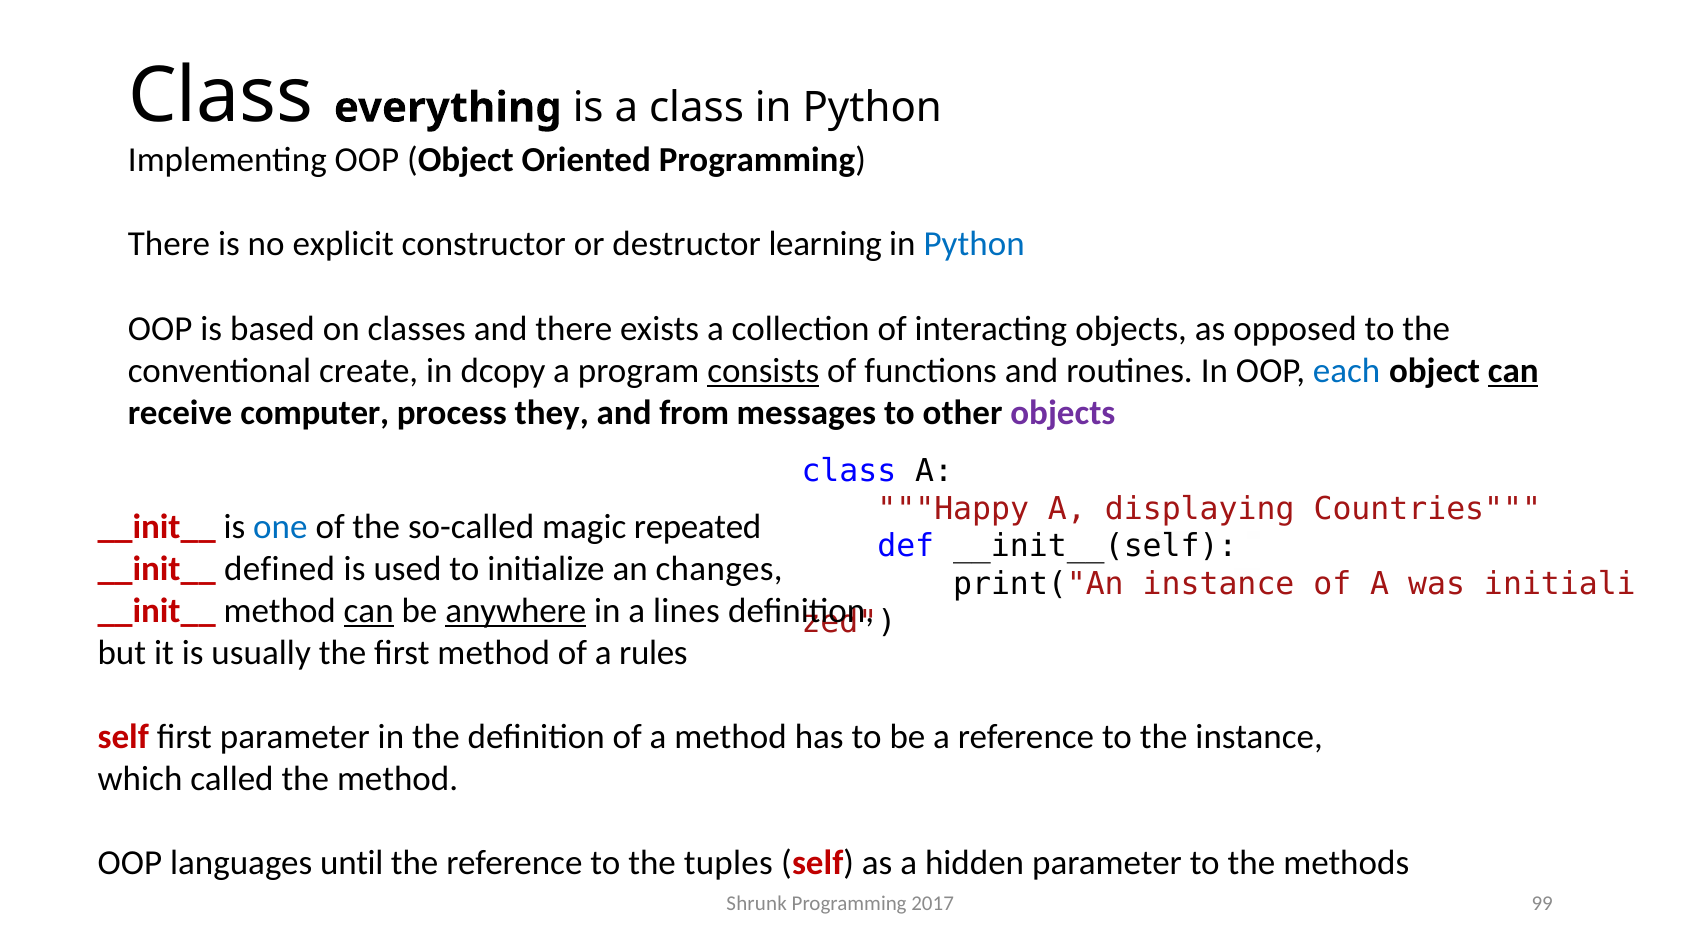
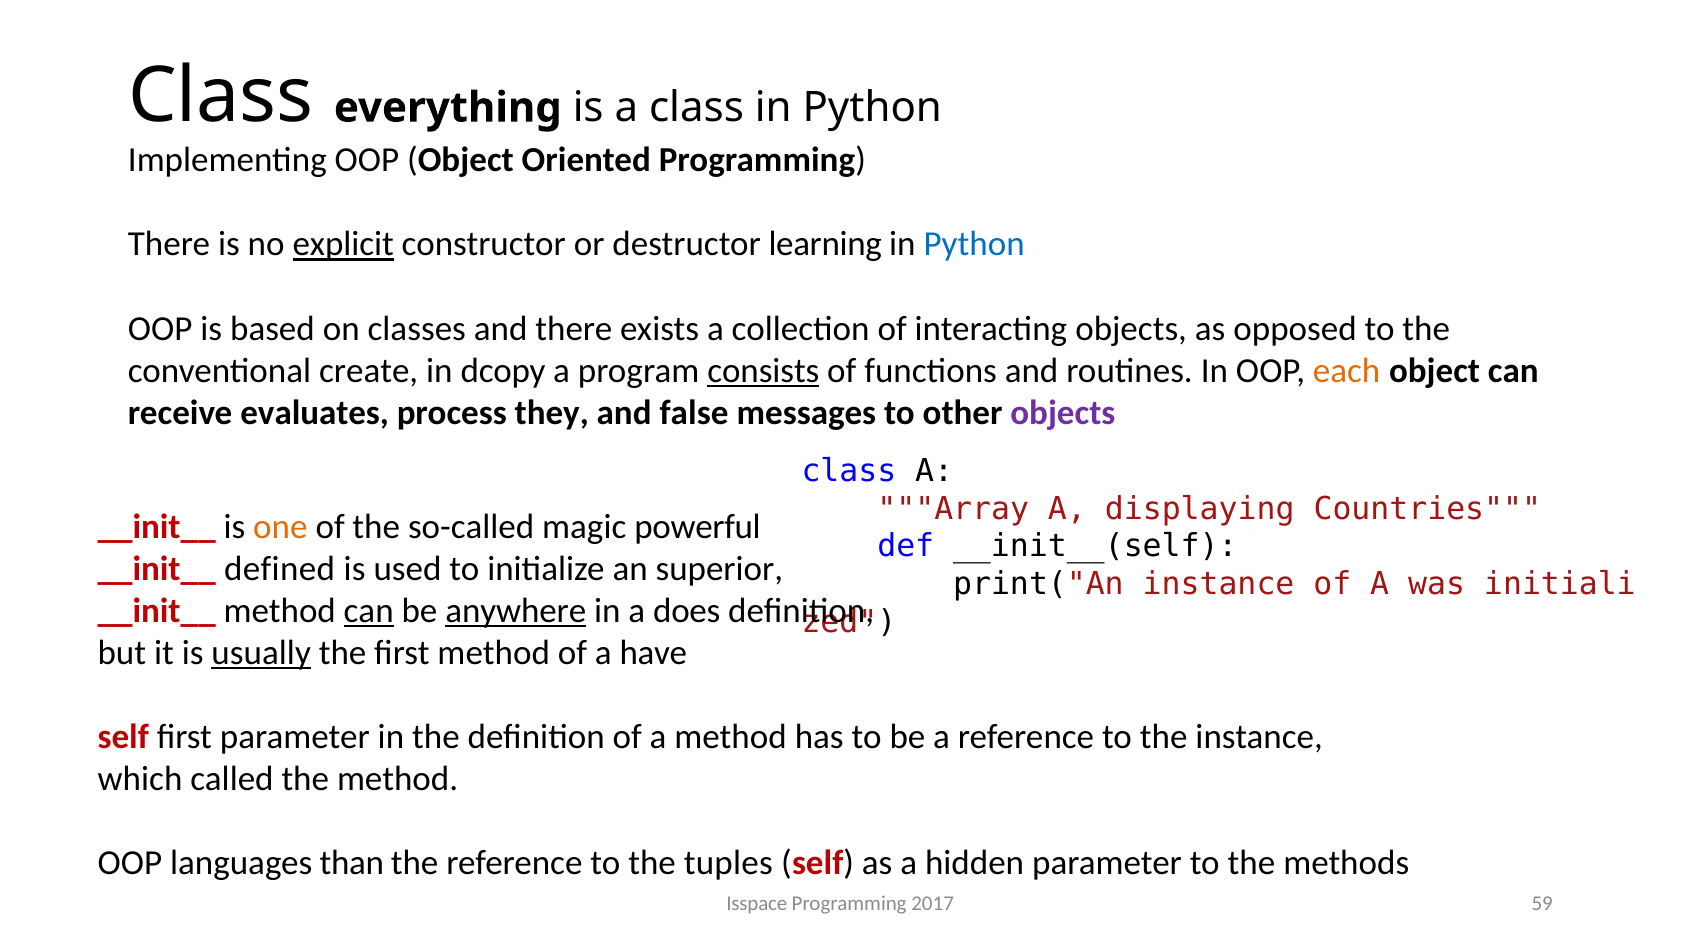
explicit underline: none -> present (343, 244)
each colour: blue -> orange (1347, 370)
can underline: present -> none (1513, 370)
computer: computer -> evaluates (315, 412)
from: from -> false (694, 412)
Happy: Happy -> Array (953, 508)
one colour: blue -> orange (280, 526)
repeated: repeated -> powerful (698, 526)
changes: changes -> superior (719, 568)
lines: lines -> does (687, 610)
usually underline: none -> present (261, 652)
rules: rules -> have (653, 652)
until: until -> than (352, 863)
Shrunk: Shrunk -> Isspace (757, 903)
99: 99 -> 59 (1542, 903)
